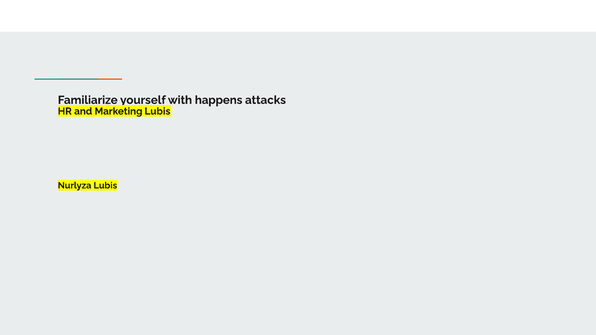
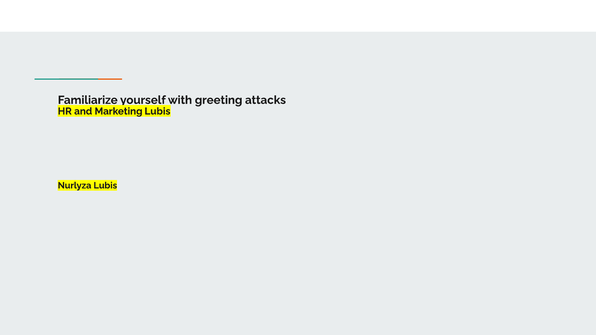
happens: happens -> greeting (219, 100)
